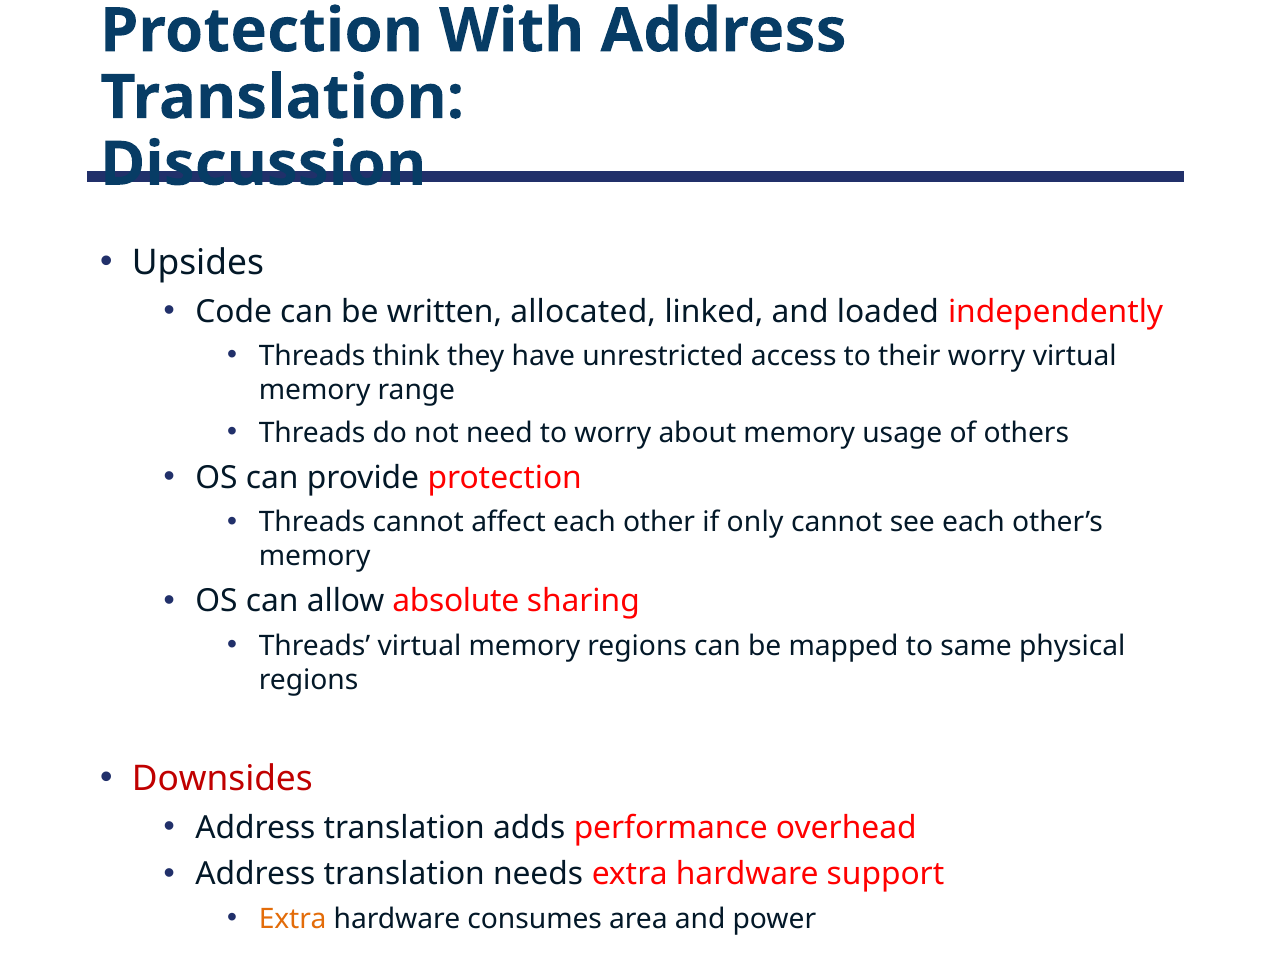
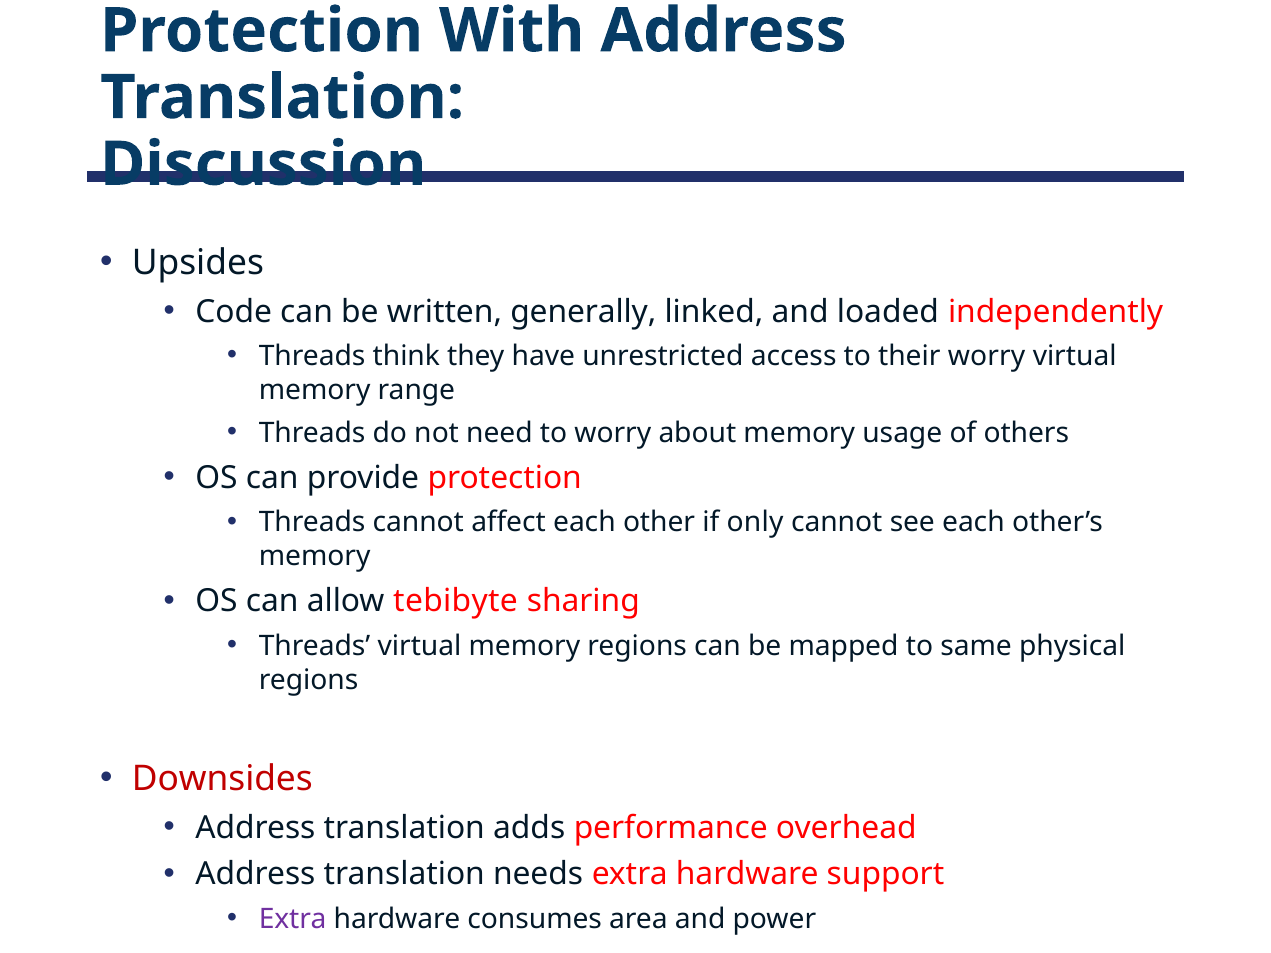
allocated: allocated -> generally (583, 312)
absolute: absolute -> tebibyte (455, 602)
Extra colour: orange -> purple (293, 919)
